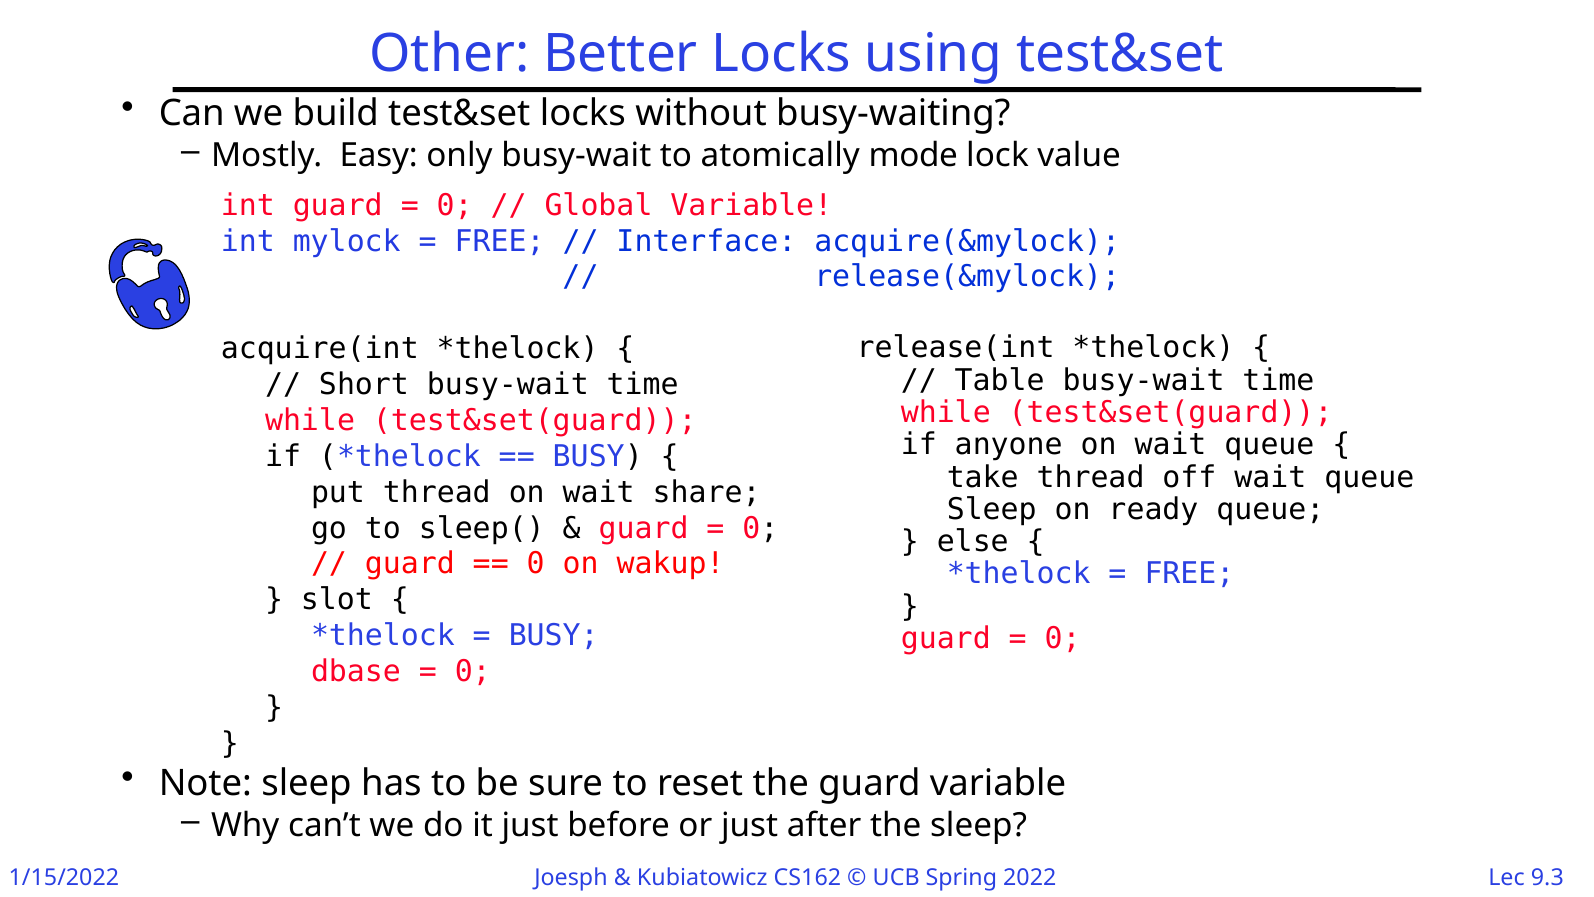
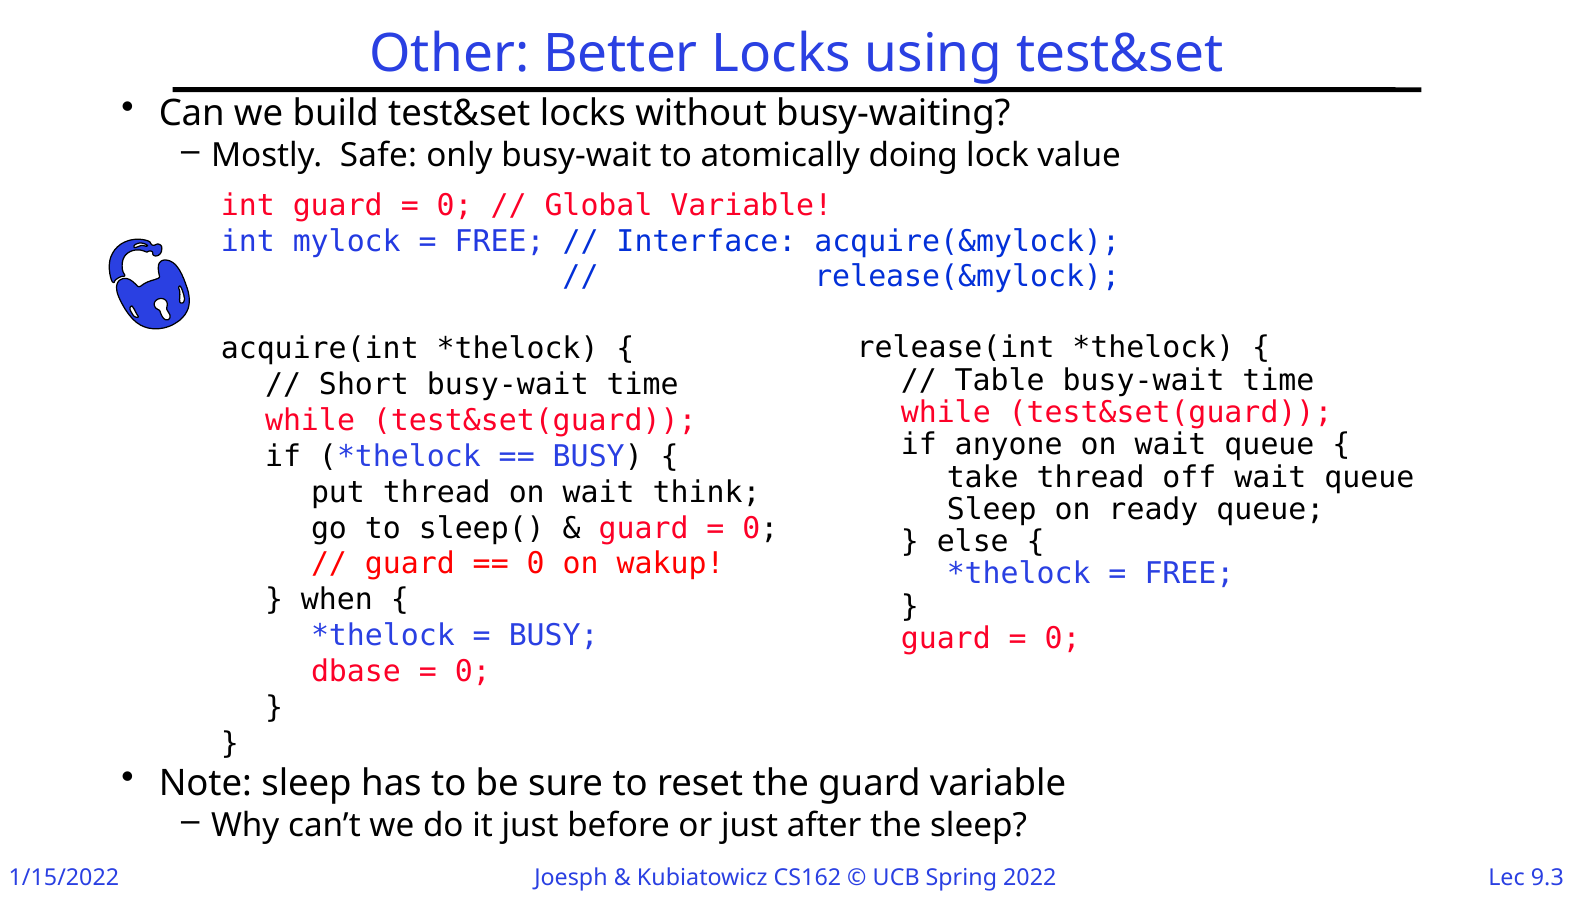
Easy: Easy -> Safe (378, 155)
mode: mode -> doing (913, 155)
share: share -> think (707, 492)
slot: slot -> when (337, 600)
